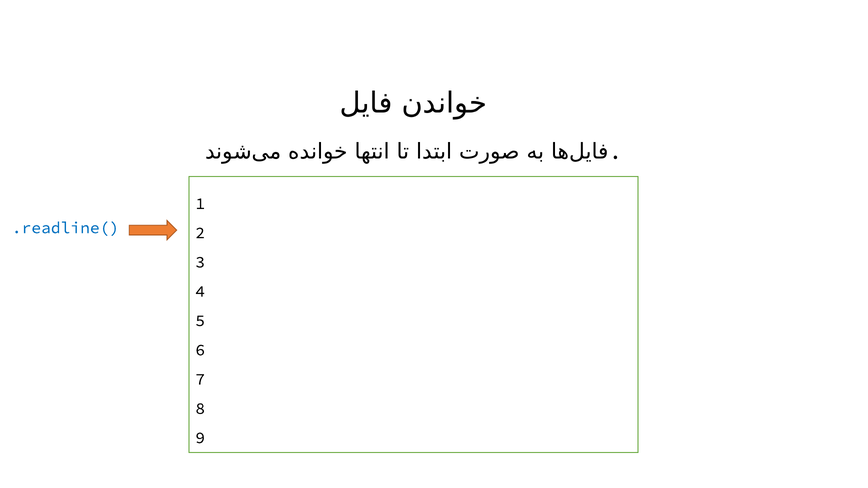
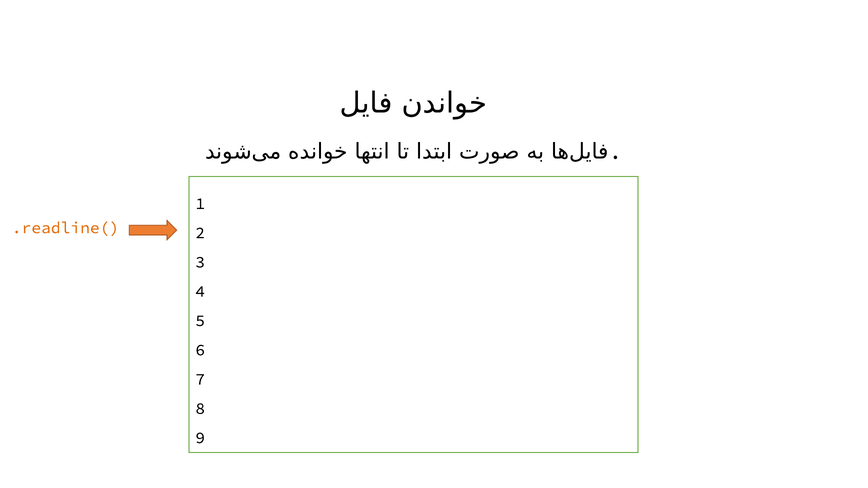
.readline( colour: blue -> orange (65, 228)
